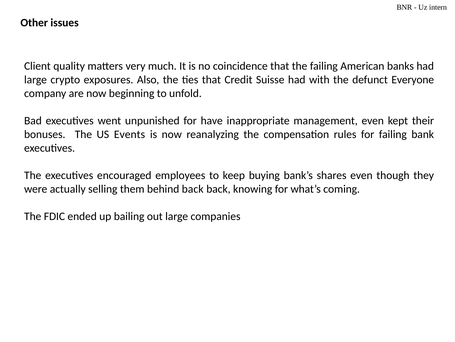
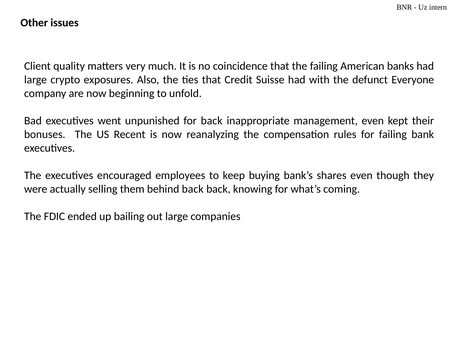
for have: have -> back (212, 120)
Events: Events -> Recent (130, 134)
